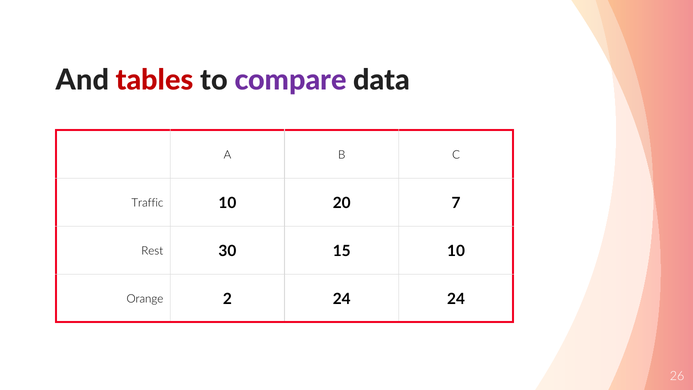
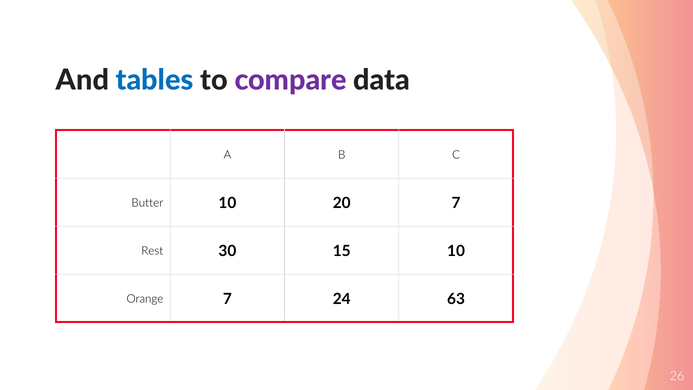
tables colour: red -> blue (155, 80)
Traffic: Traffic -> Butter (147, 203)
Orange 2: 2 -> 7 (227, 299)
24 24: 24 -> 63 (456, 299)
